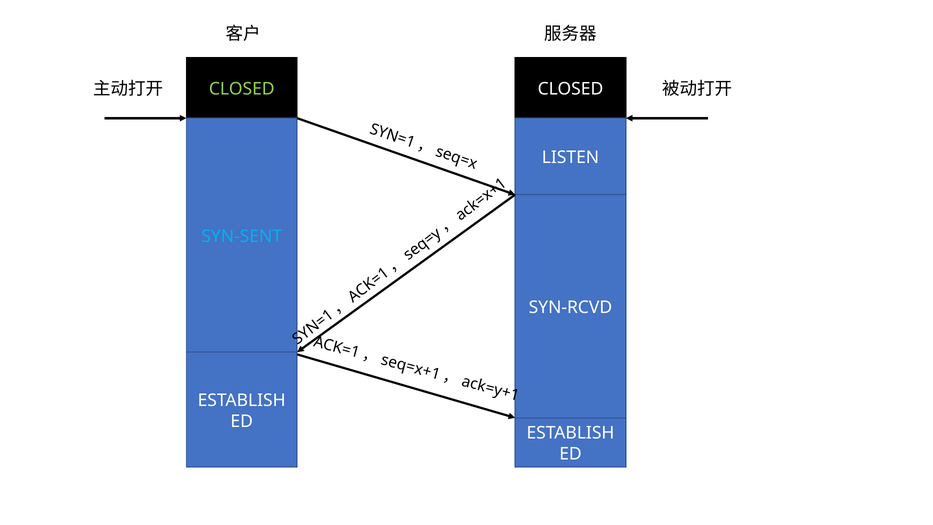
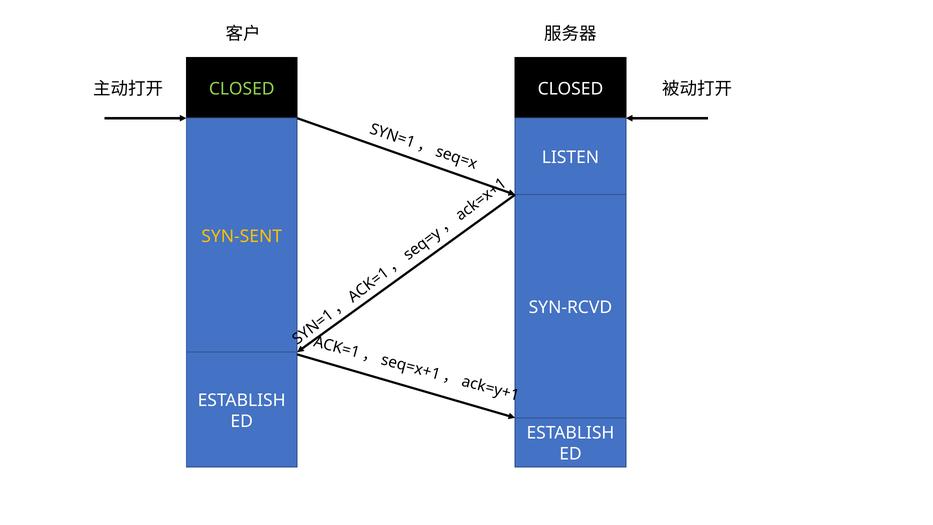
SYN-SENT colour: light blue -> yellow (242, 236)
